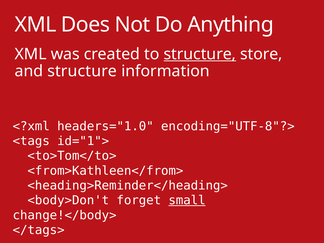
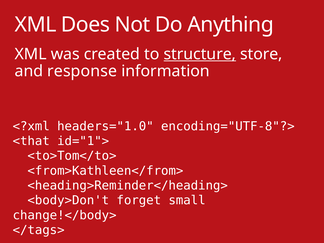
and structure: structure -> response (82, 71)
<tags: <tags -> <that (31, 141)
small underline: present -> none (187, 200)
